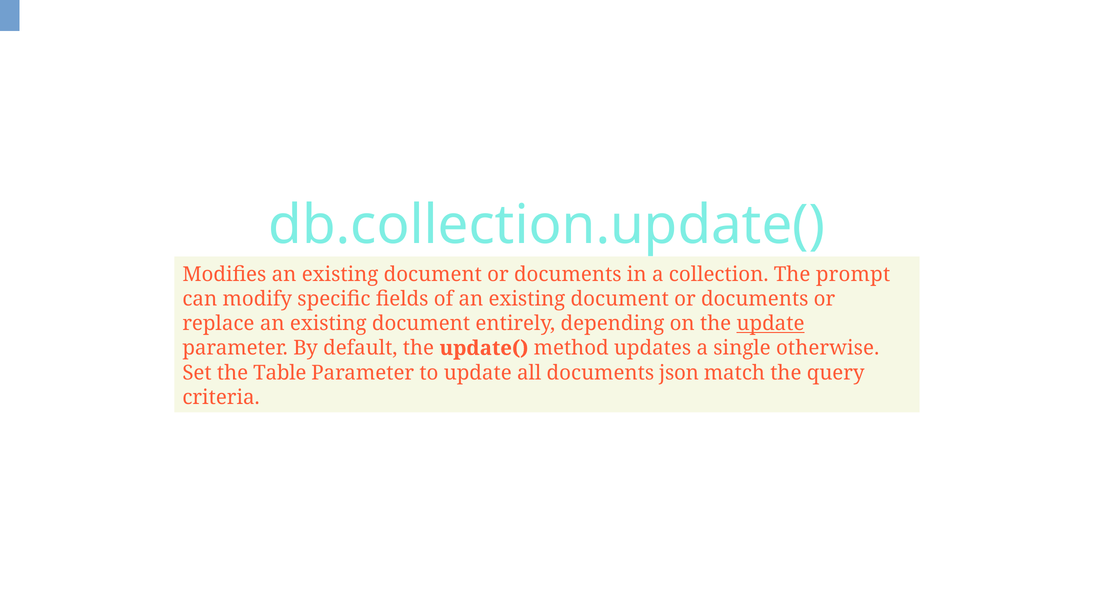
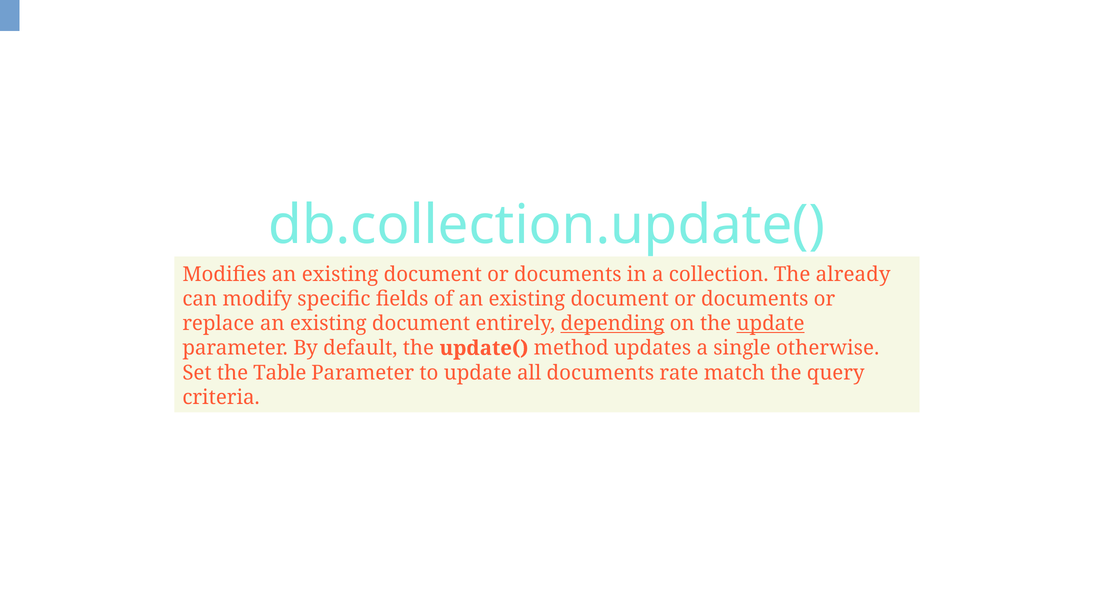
prompt: prompt -> already (853, 275)
depending underline: none -> present (612, 324)
json: json -> rate (679, 373)
